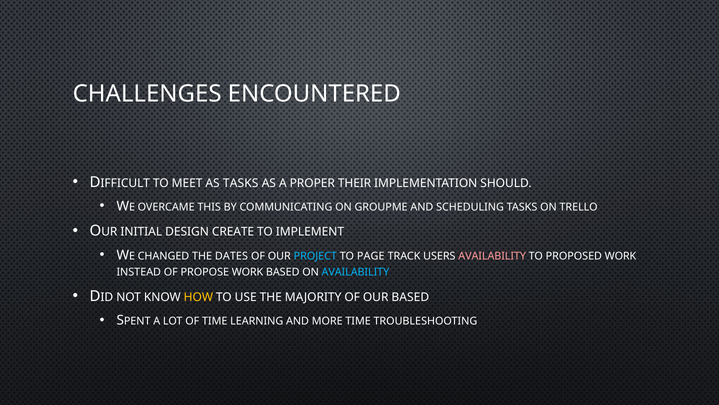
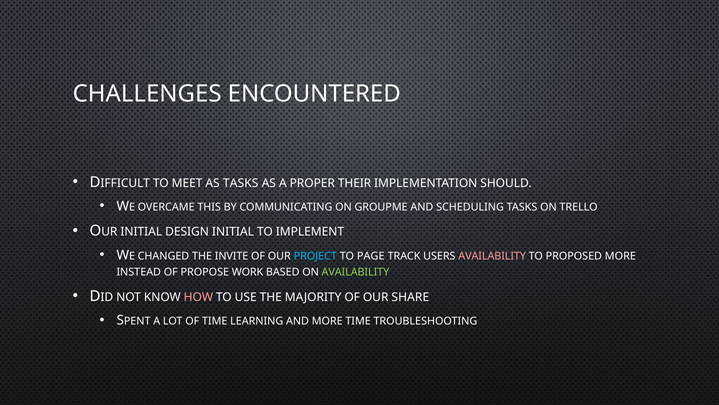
DESIGN CREATE: CREATE -> INITIAL (233, 232)
DATES: DATES -> INVITE (232, 256)
PROPOSED WORK: WORK -> MORE (620, 256)
AVAILABILITY colour: light blue -> light green (355, 272)
HOW colour: yellow -> pink (198, 297)
OUR BASED: BASED -> SHARE (410, 297)
